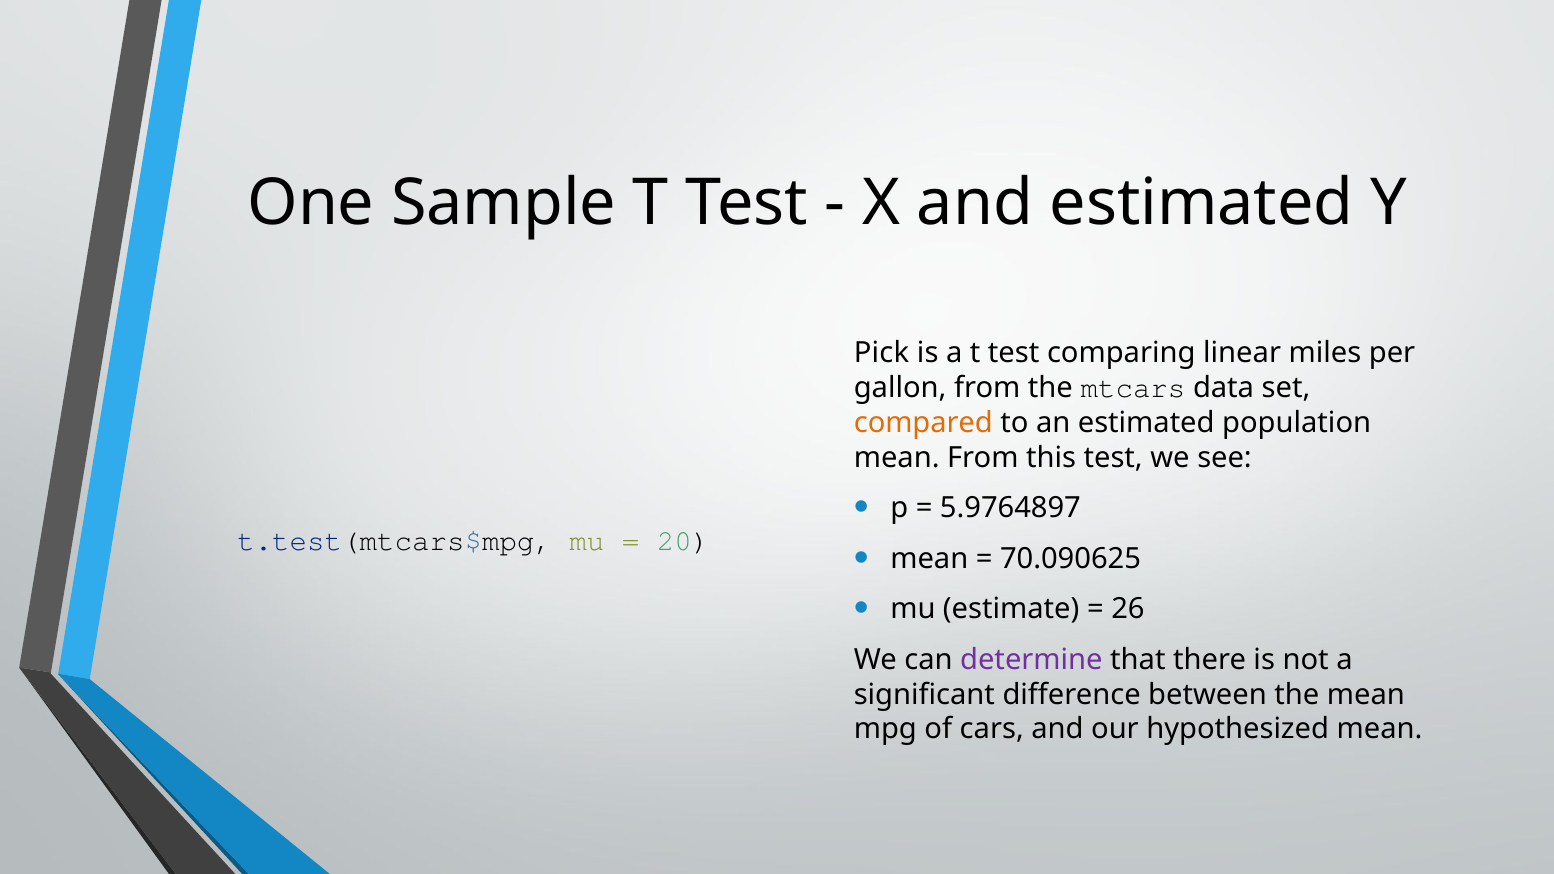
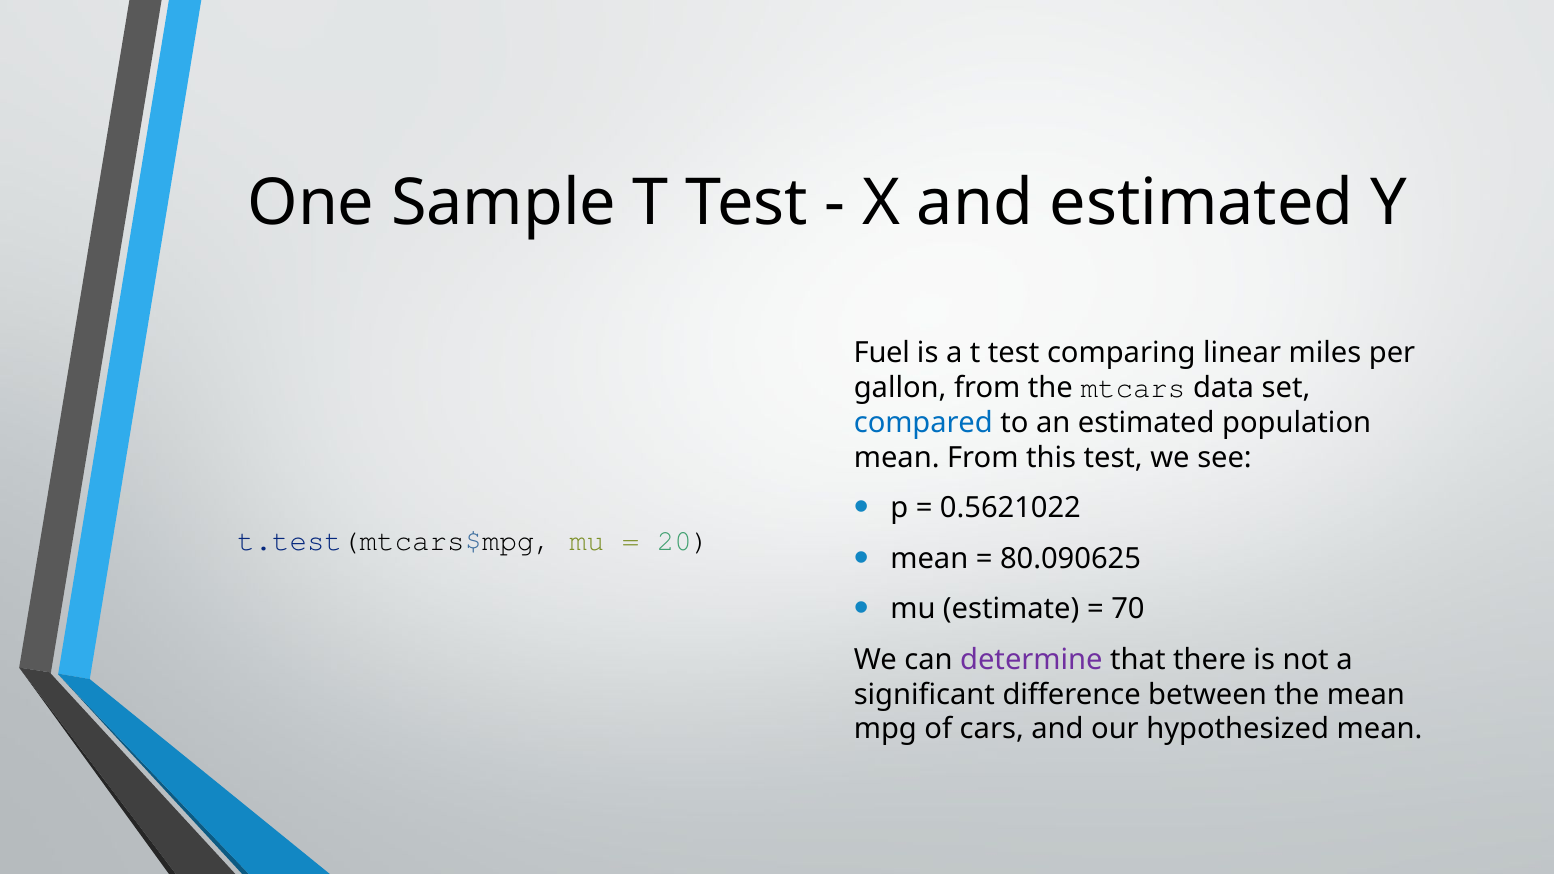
Pick: Pick -> Fuel (882, 353)
compared colour: orange -> blue (923, 422)
5.9764897: 5.9764897 -> 0.5621022 (1010, 508)
70.090625: 70.090625 -> 80.090625 (1070, 558)
26: 26 -> 70 (1128, 609)
